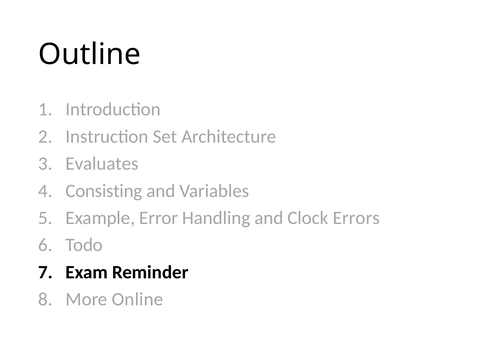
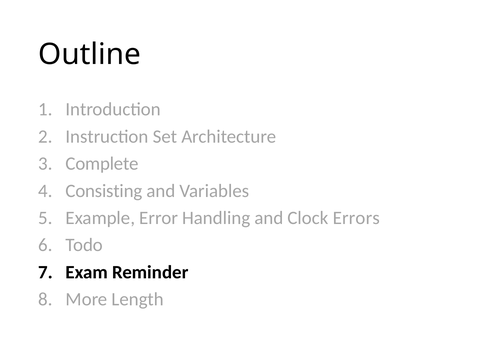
Evaluates: Evaluates -> Complete (102, 164)
Online: Online -> Length (138, 300)
